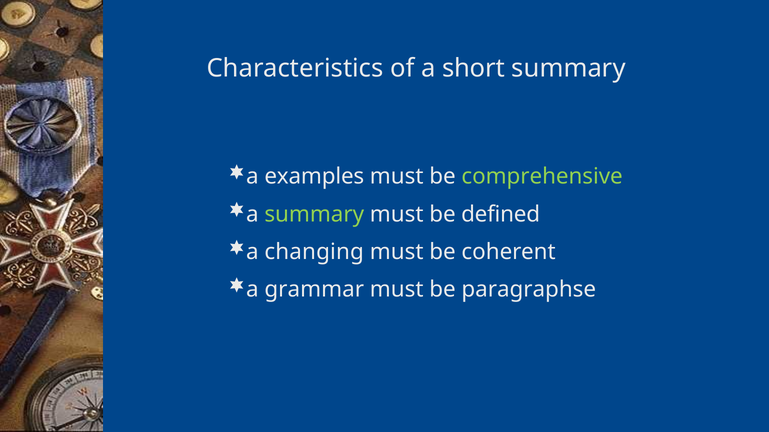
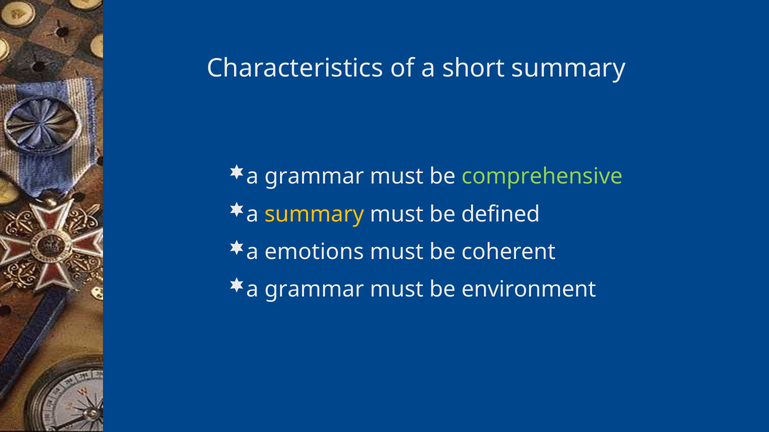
examples: examples -> grammar (314, 177)
summary colour: light green -> yellow (314, 214)
changing: changing -> emotions (314, 252)
paragraphse: paragraphse -> environment (529, 290)
